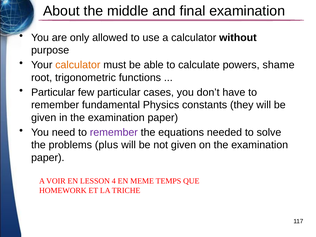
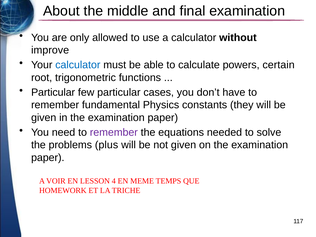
purpose: purpose -> improve (50, 50)
calculator colour: orange -> blue (78, 65)
shame: shame -> certain (279, 65)
